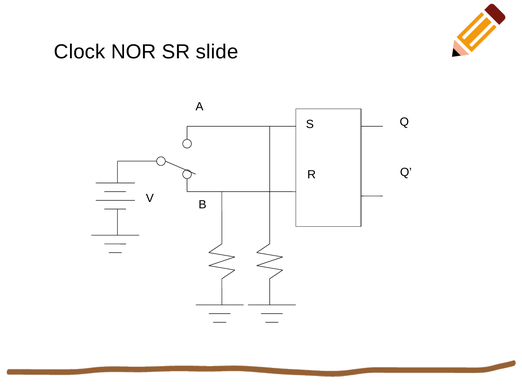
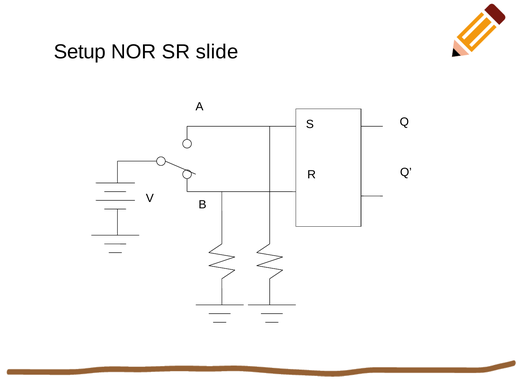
Clock: Clock -> Setup (80, 52)
